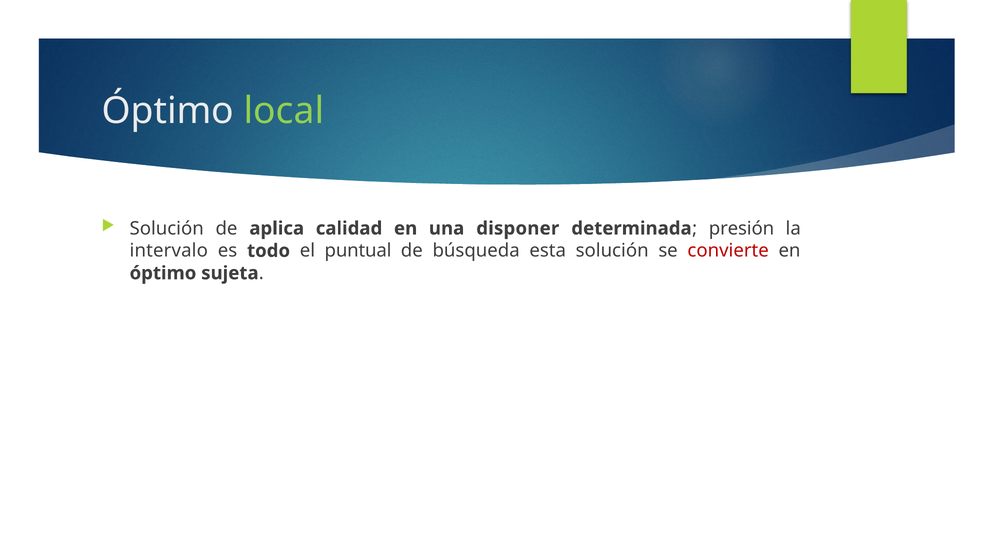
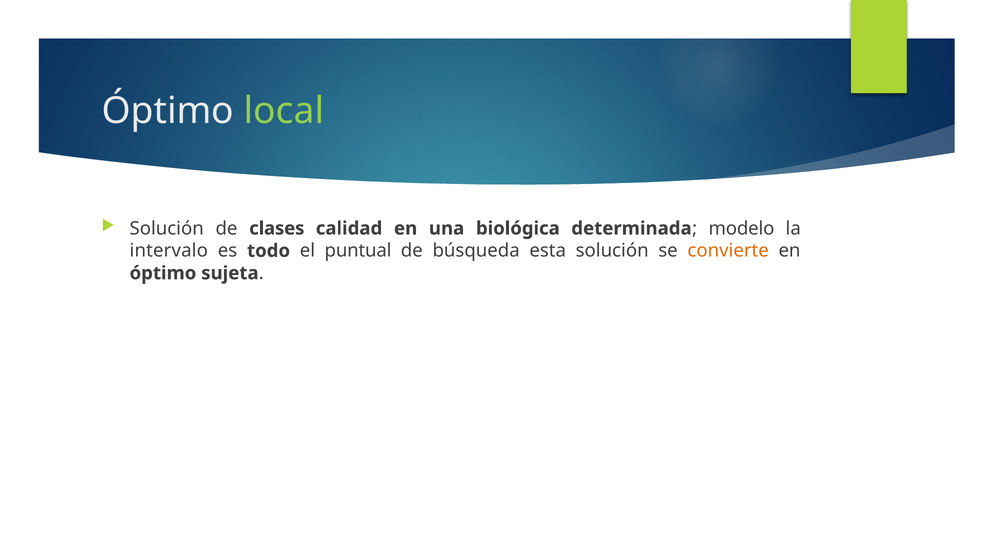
aplica: aplica -> clases (277, 228)
disponer: disponer -> biológica (518, 228)
presión: presión -> modelo (742, 228)
convierte colour: red -> orange (728, 251)
